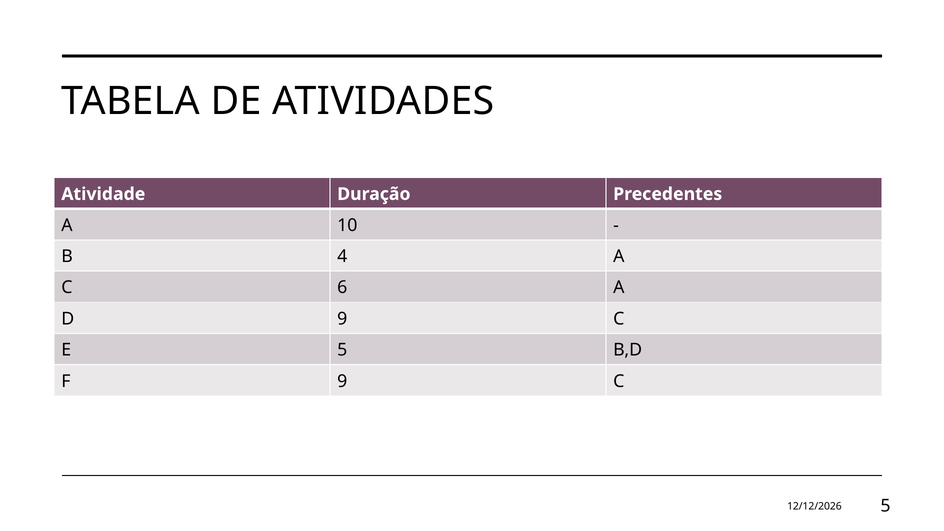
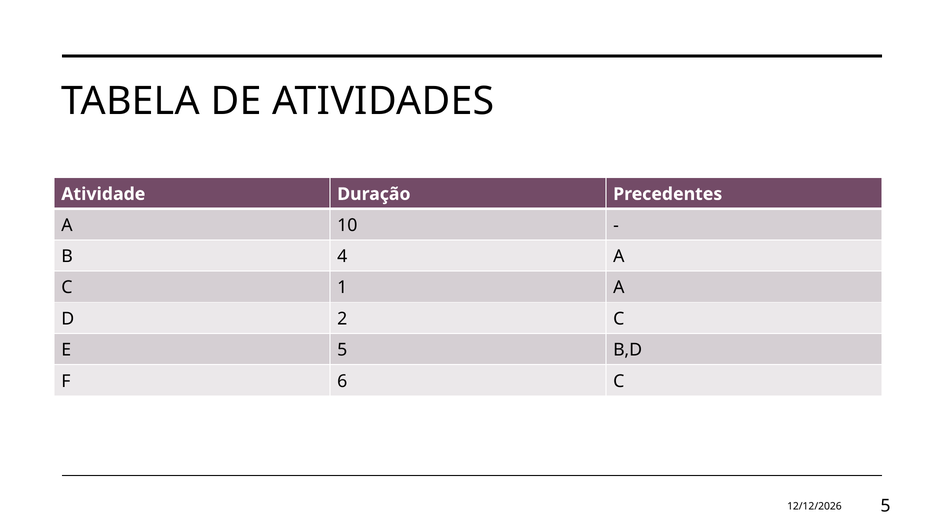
6: 6 -> 1 (342, 288)
D 9: 9 -> 2 (342, 319)
F 9: 9 -> 6 (342, 381)
